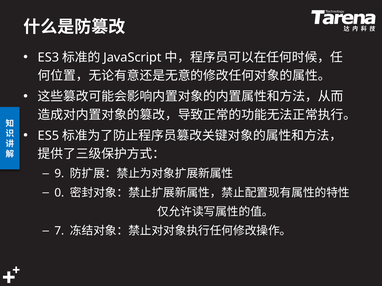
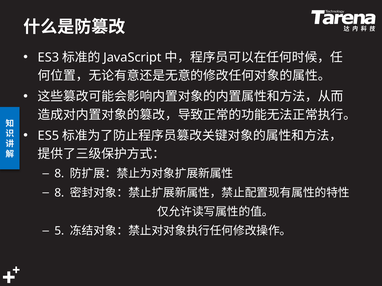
9: 9 -> 8 (59, 174)
0: 0 -> 8 (59, 193)
7: 7 -> 5 (59, 231)
